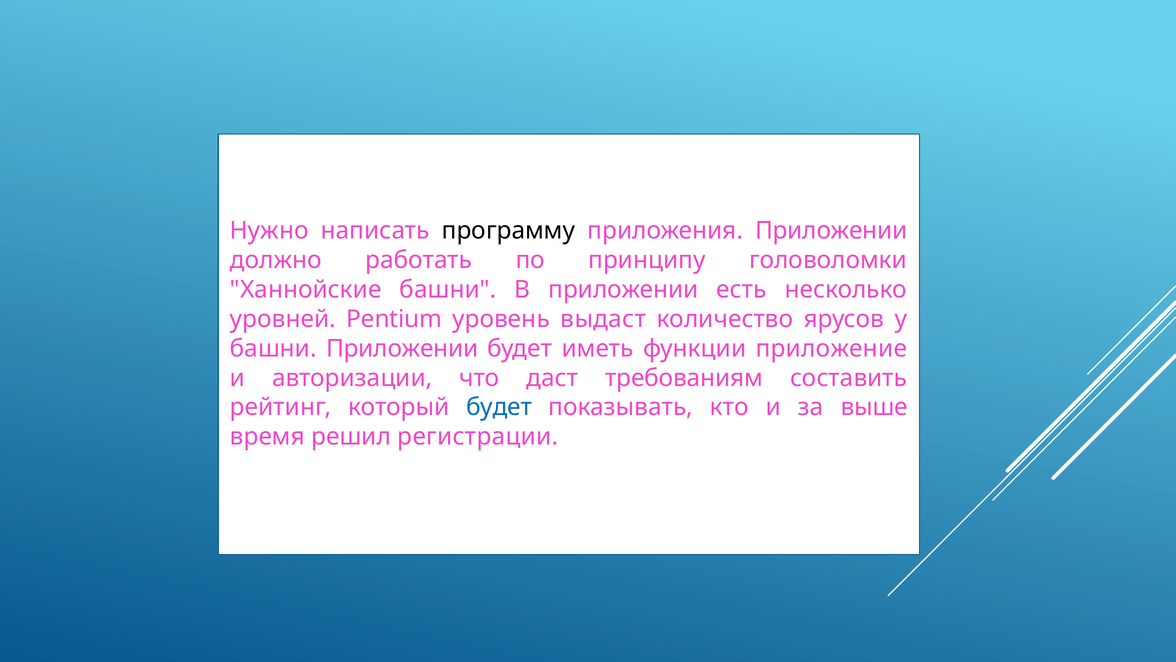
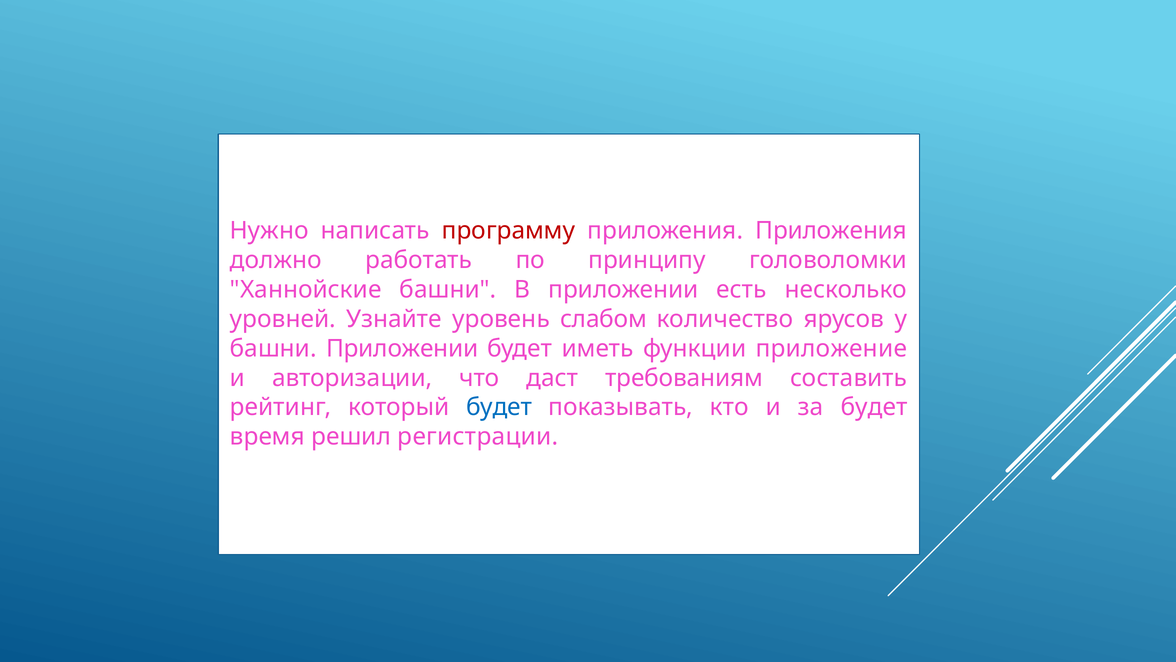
программу colour: black -> red (509, 231)
приложения Приложении: Приложении -> Приложения (831, 231)
Pentium: Pentium -> Узнайте (394, 319)
выдаст: выдаст -> слабом (604, 319)
за выше: выше -> будет (874, 407)
